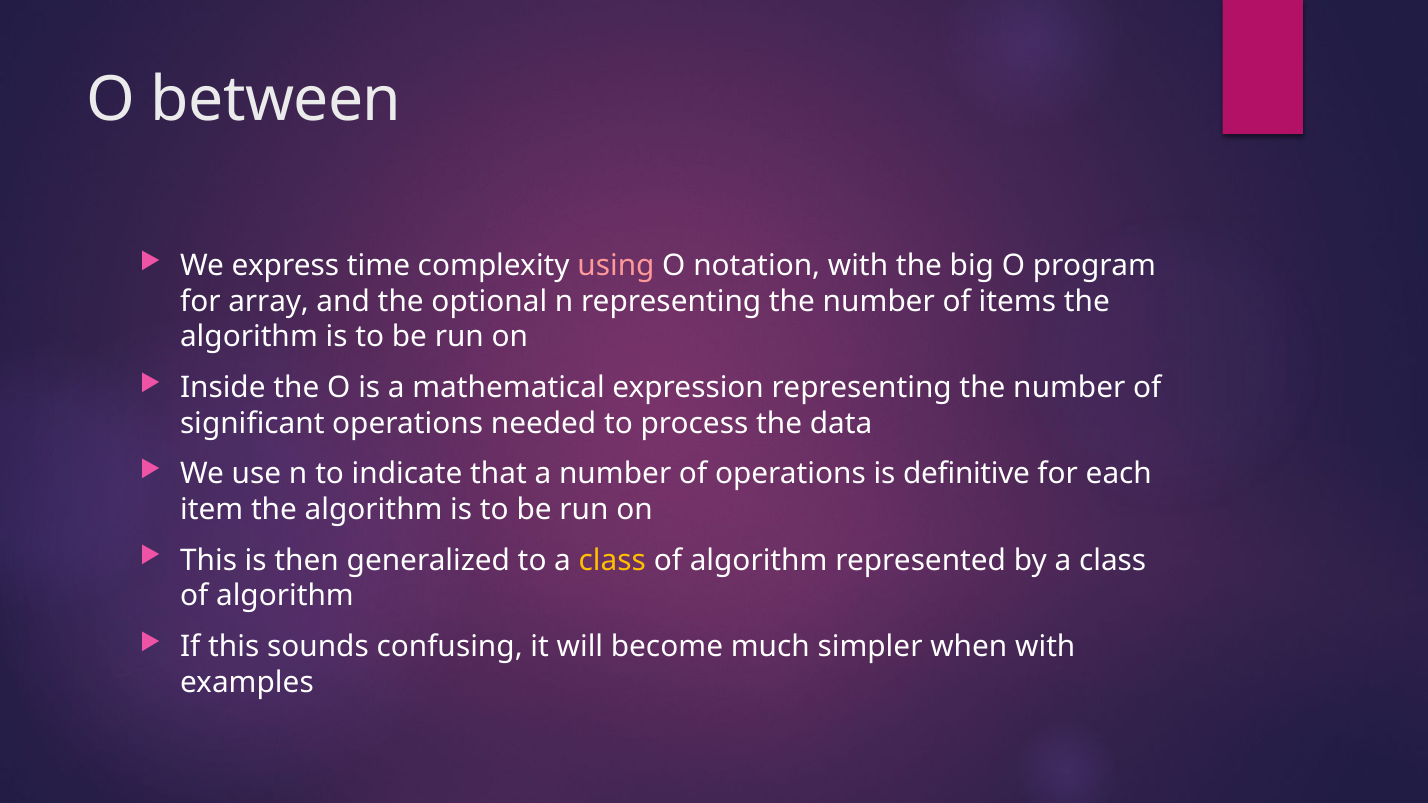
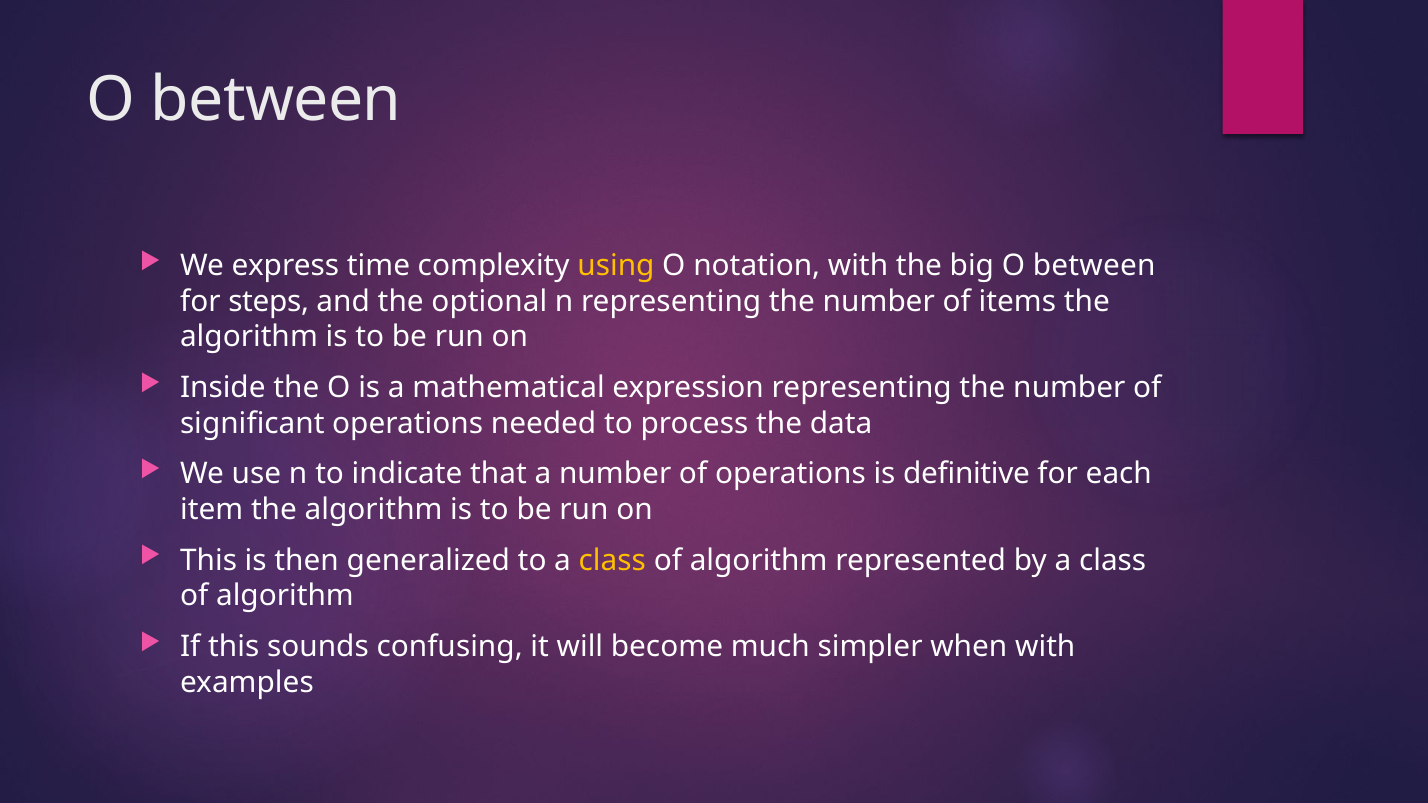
using colour: pink -> yellow (616, 266)
big O program: program -> between (1094, 266)
array: array -> steps (269, 301)
